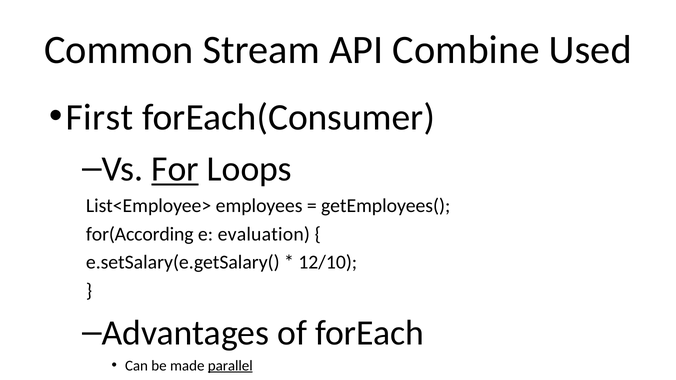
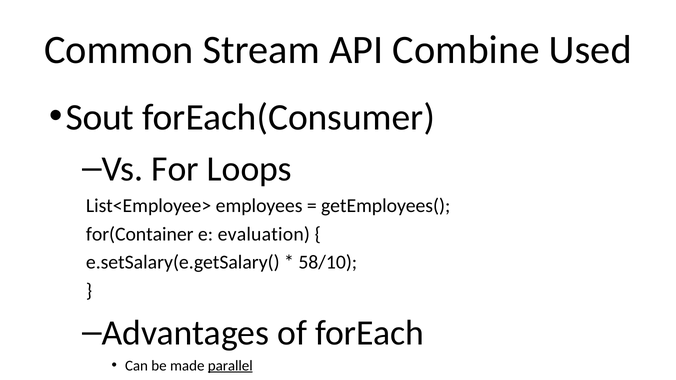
First: First -> Sout (100, 117)
For underline: present -> none (175, 169)
for(According: for(According -> for(Container (140, 234)
12/10: 12/10 -> 58/10 (328, 263)
